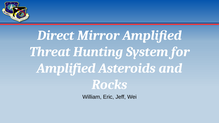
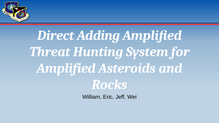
Mirror: Mirror -> Adding (98, 35)
